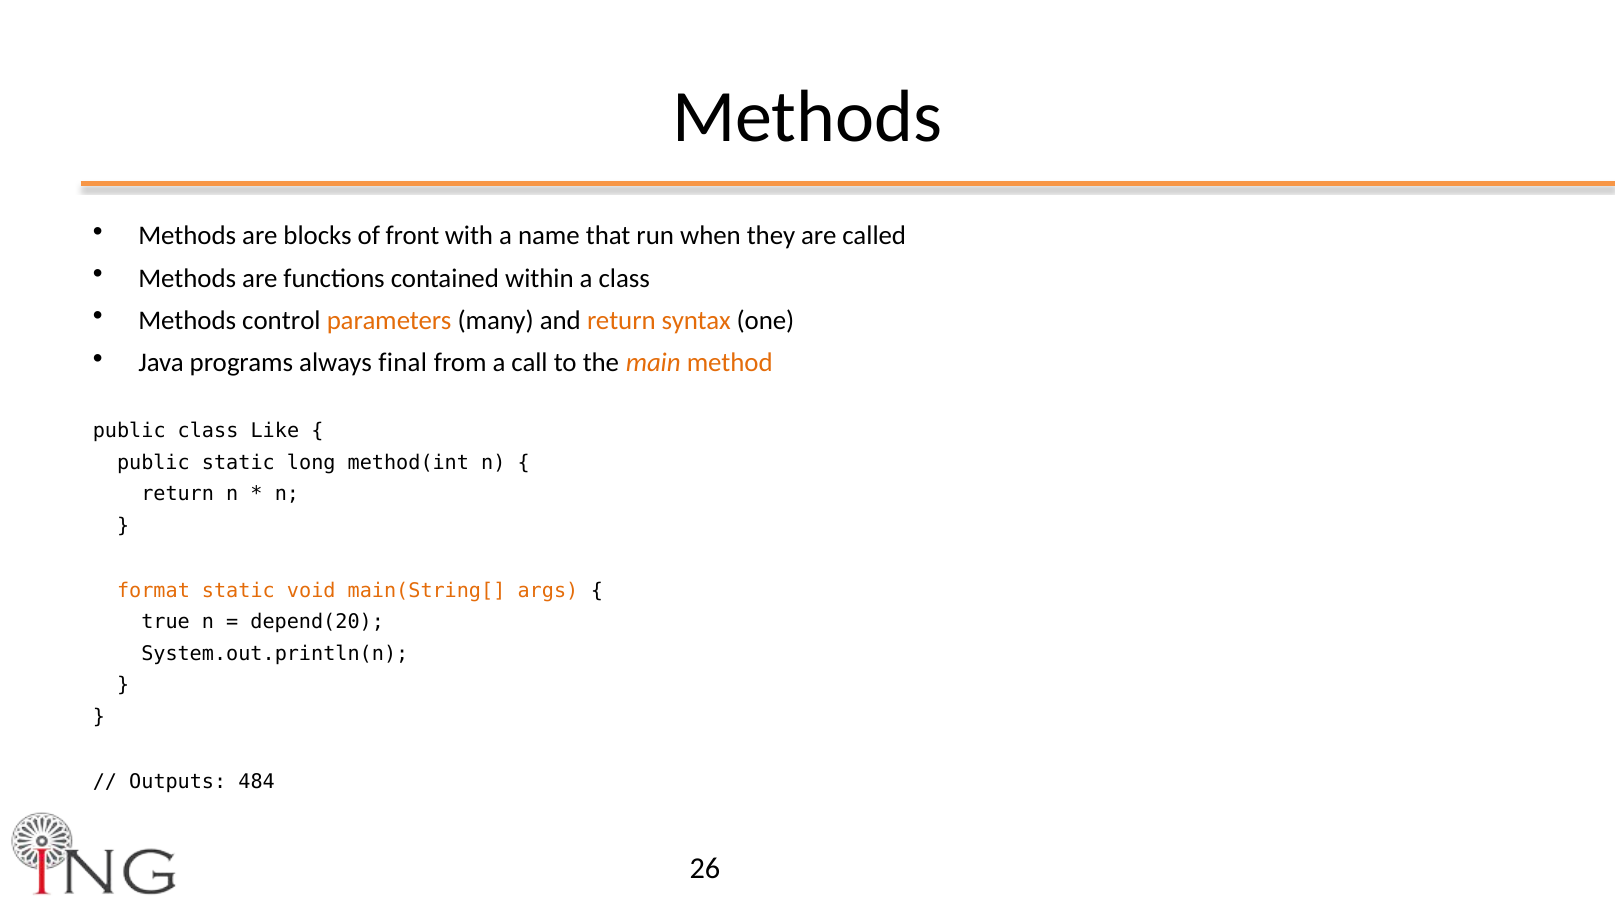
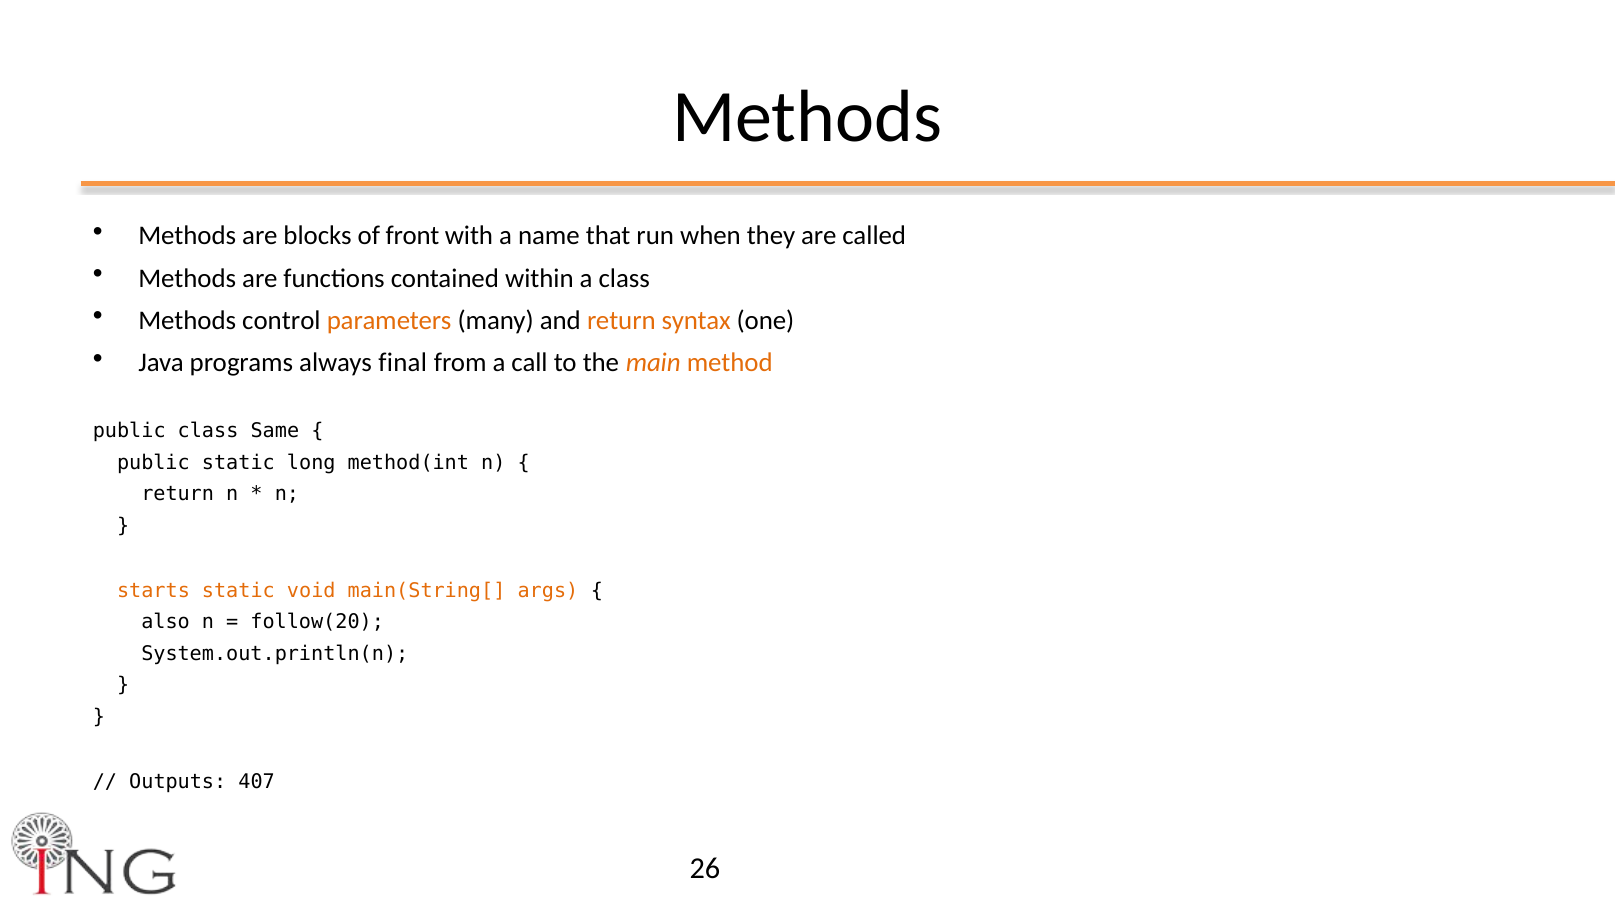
Like: Like -> Same (275, 431)
format: format -> starts (153, 591)
true: true -> also (166, 622)
depend(20: depend(20 -> follow(20 (317, 622)
484: 484 -> 407 (257, 782)
